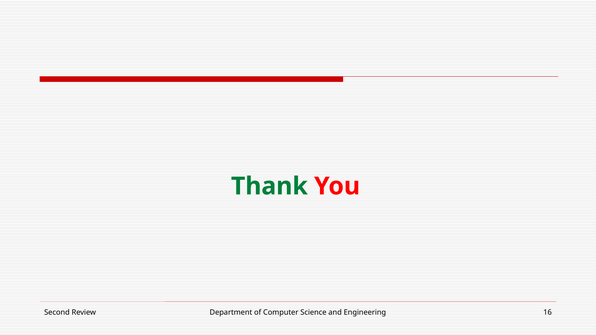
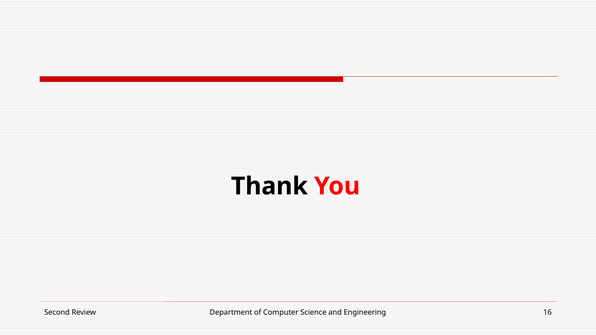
Thank colour: green -> black (269, 186)
